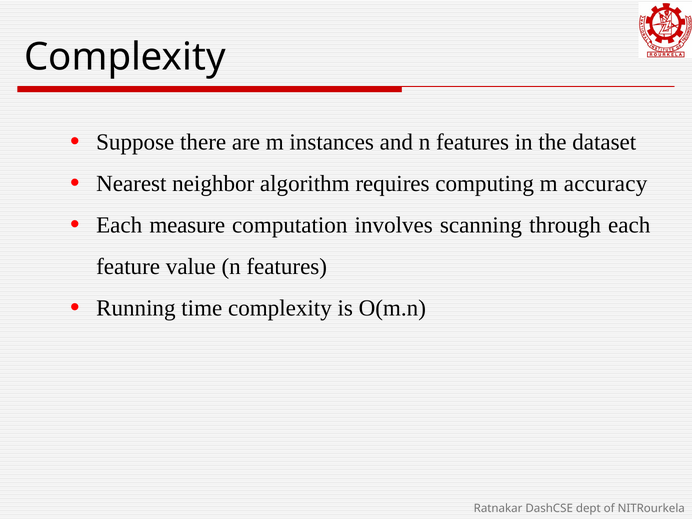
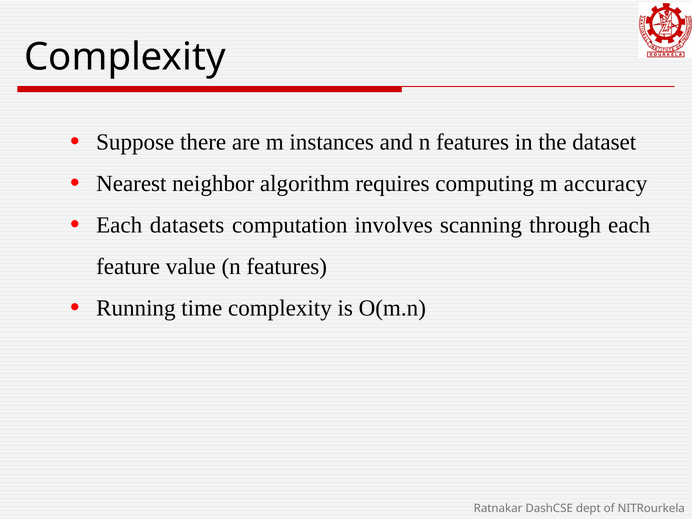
measure: measure -> datasets (187, 225)
